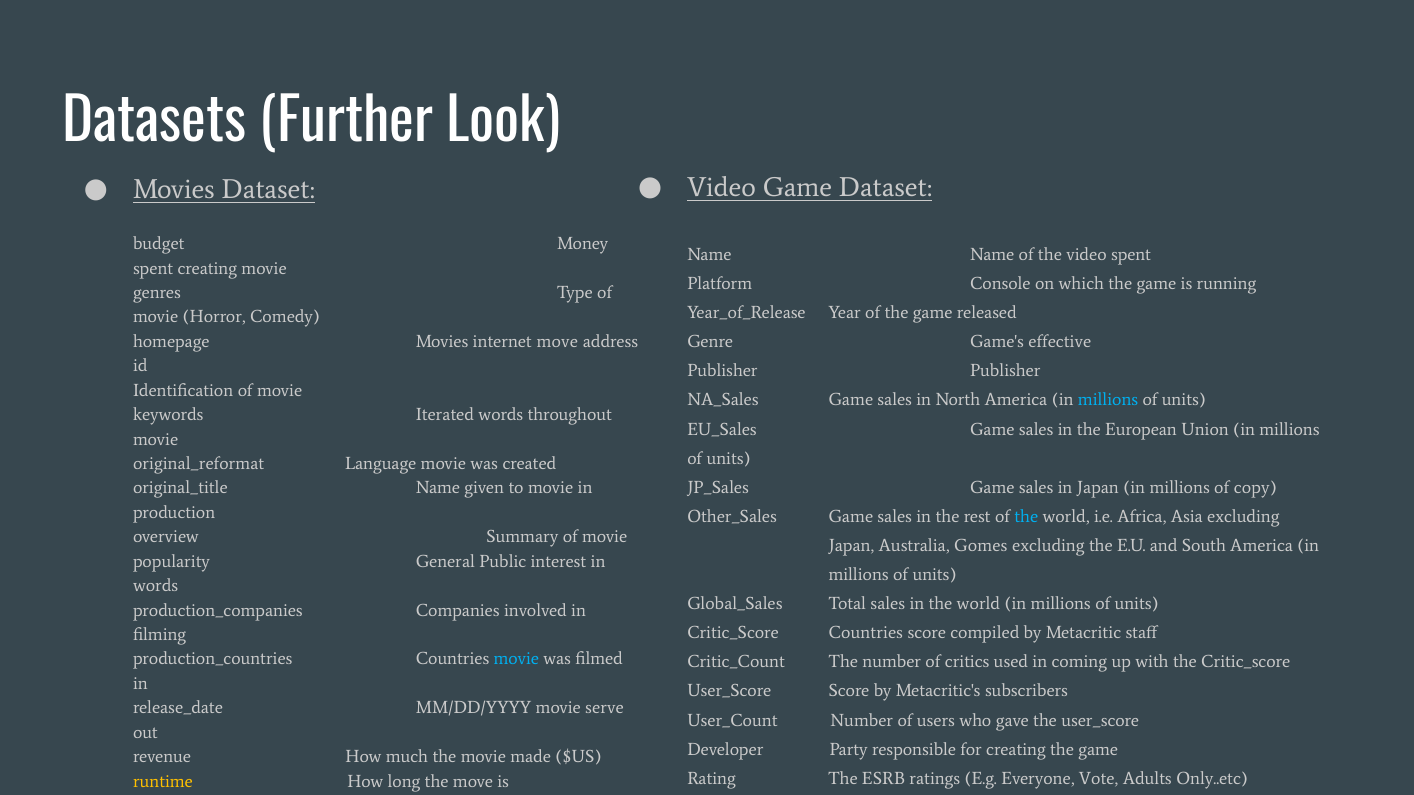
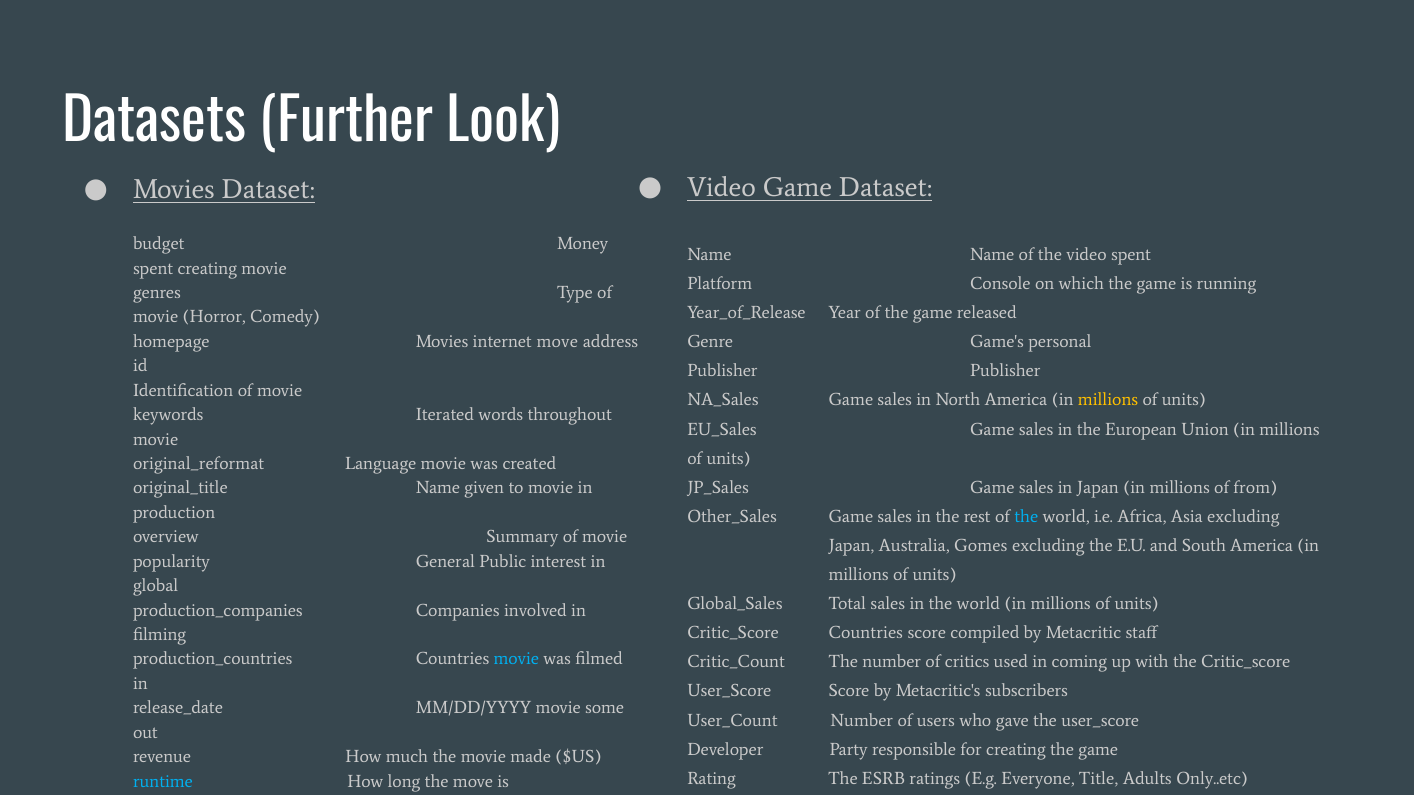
effective: effective -> personal (1060, 342)
millions colour: light blue -> yellow (1108, 400)
of copy: copy -> from (1255, 488)
words: words -> global (156, 586)
serve: serve -> some (605, 708)
Everyone Vote: Vote -> Title (1099, 779)
runtime colour: yellow -> light blue (163, 782)
